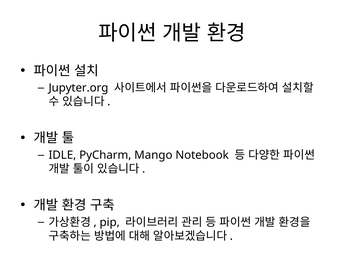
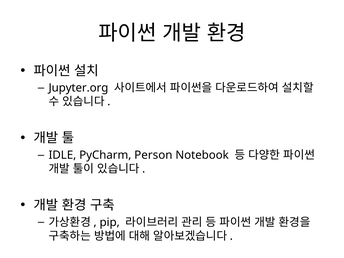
Mango: Mango -> Person (153, 155)
